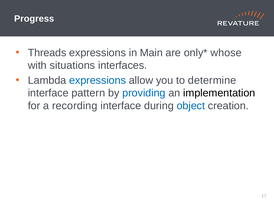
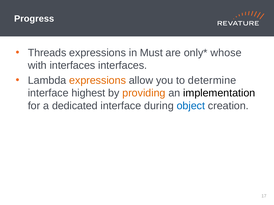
Main: Main -> Must (151, 53)
with situations: situations -> interfaces (72, 66)
expressions colour: blue -> orange (98, 81)
pattern: pattern -> highest (88, 93)
providing colour: blue -> orange (144, 93)
recording: recording -> dedicated (75, 106)
